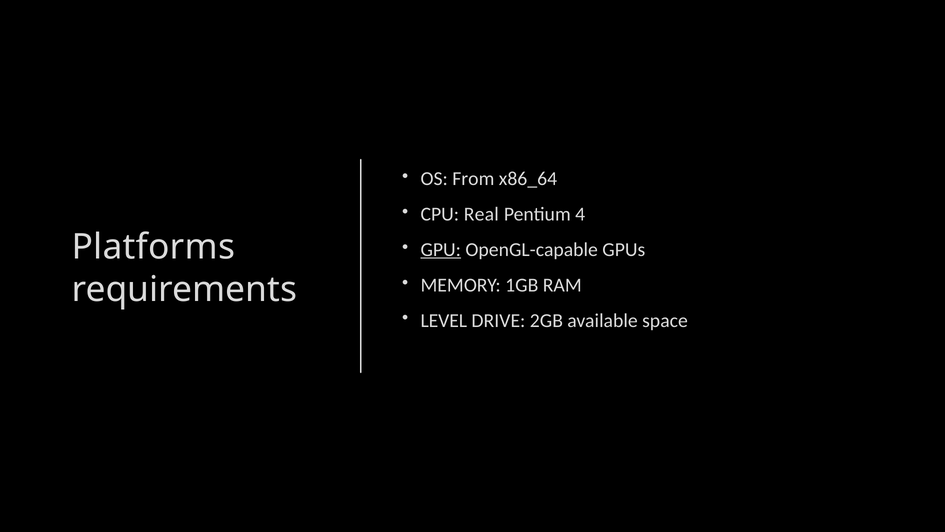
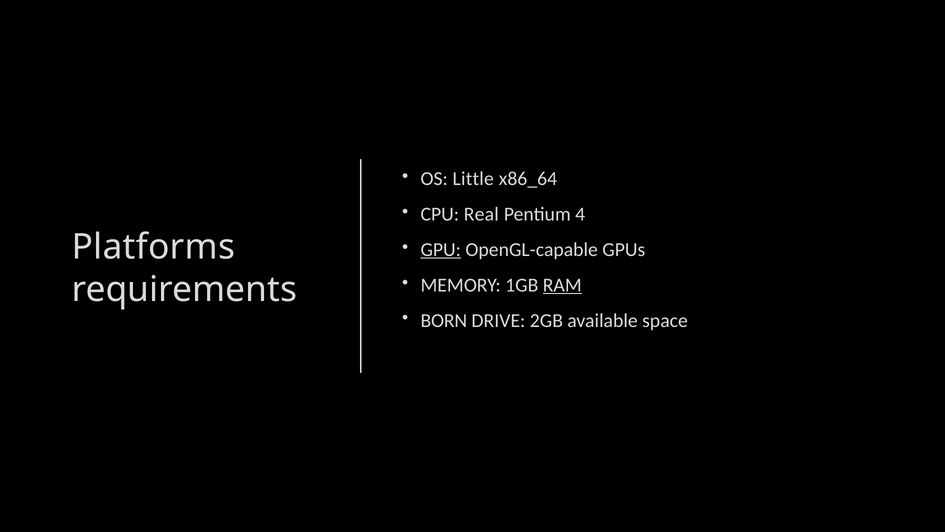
From: From -> Little (473, 178)
RAM underline: none -> present (562, 285)
LEVEL: LEVEL -> BORN (444, 320)
